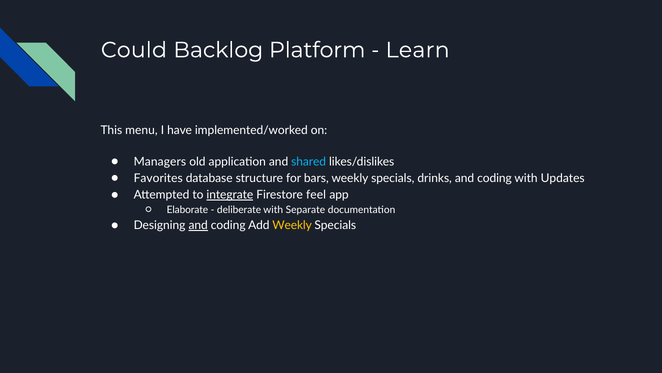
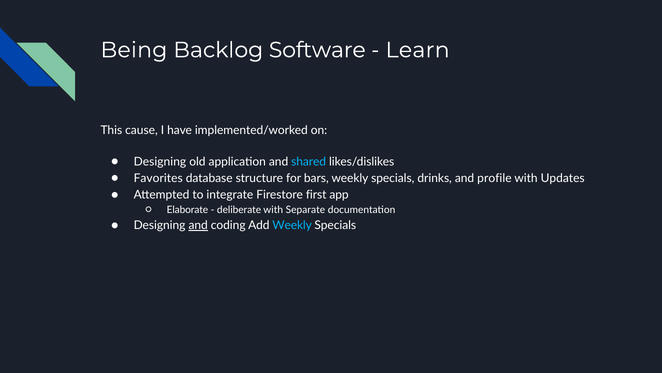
Could: Could -> Being (134, 50)
Platform: Platform -> Software (317, 50)
menu: menu -> cause (141, 130)
Managers: Managers -> Designing (160, 161)
drinks and coding: coding -> profile (494, 178)
integrate underline: present -> none (230, 194)
feel: feel -> first (316, 194)
Weekly colour: yellow -> light blue (292, 225)
